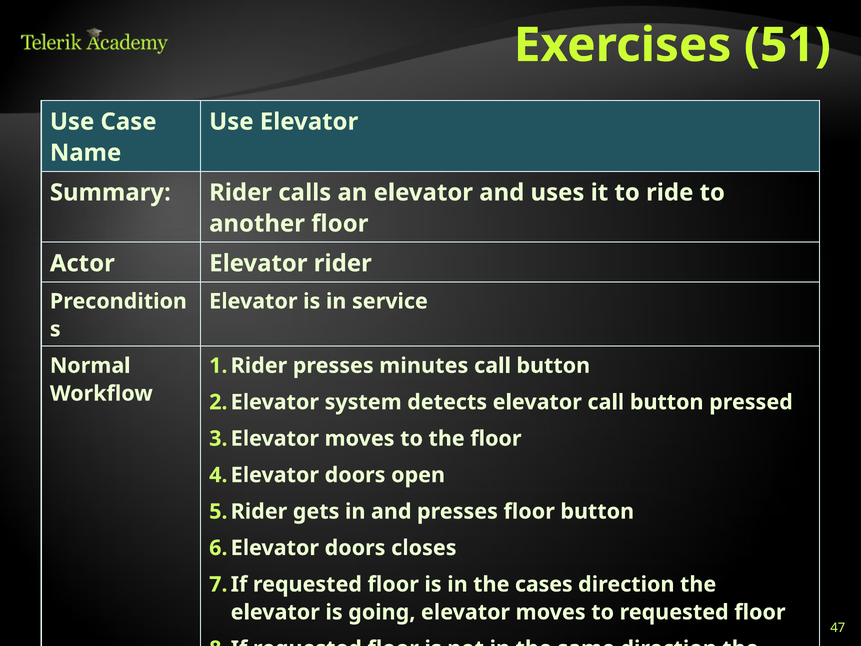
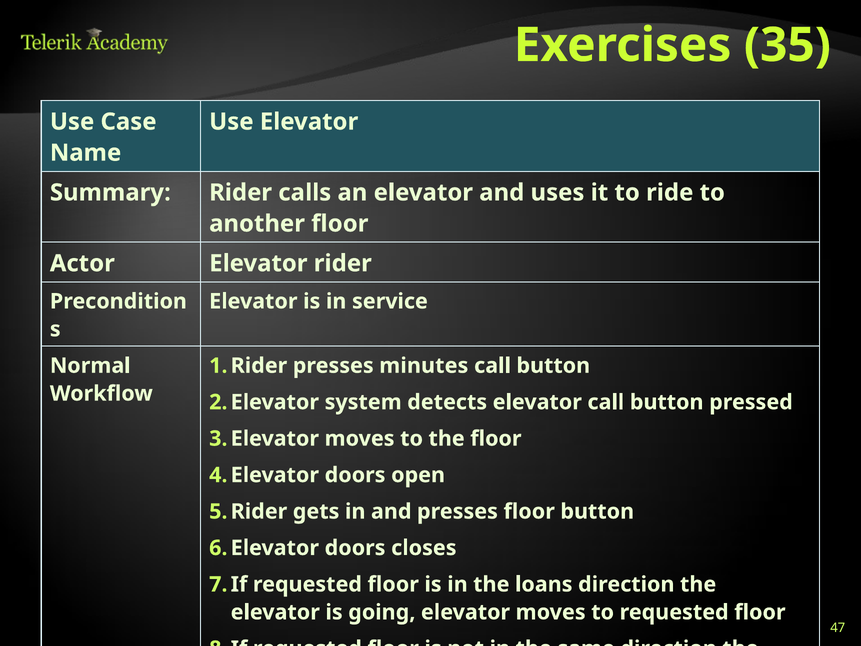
51: 51 -> 35 (787, 45)
cases: cases -> loans (544, 584)
